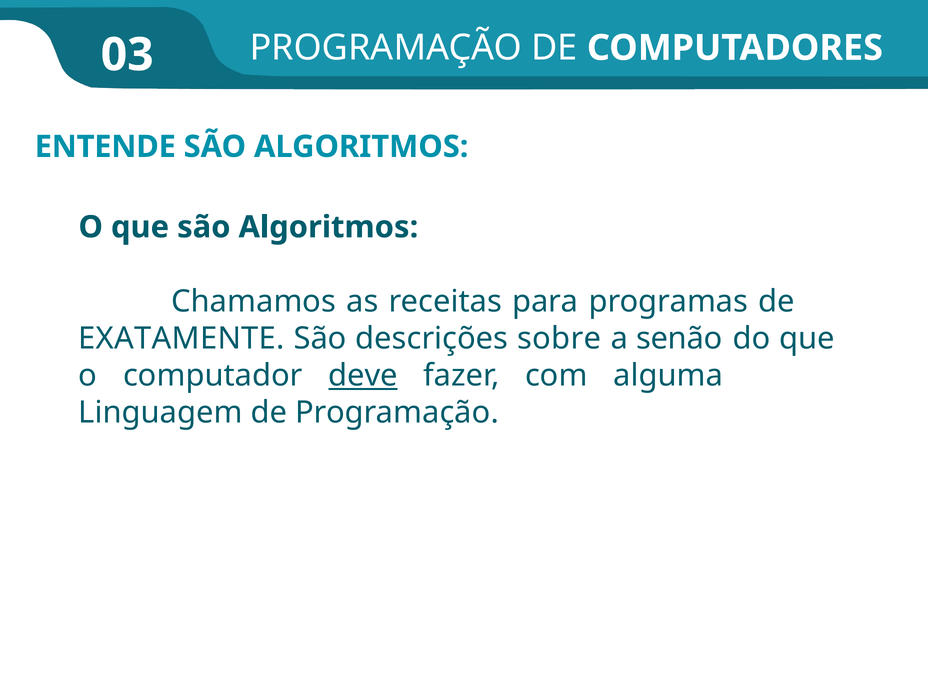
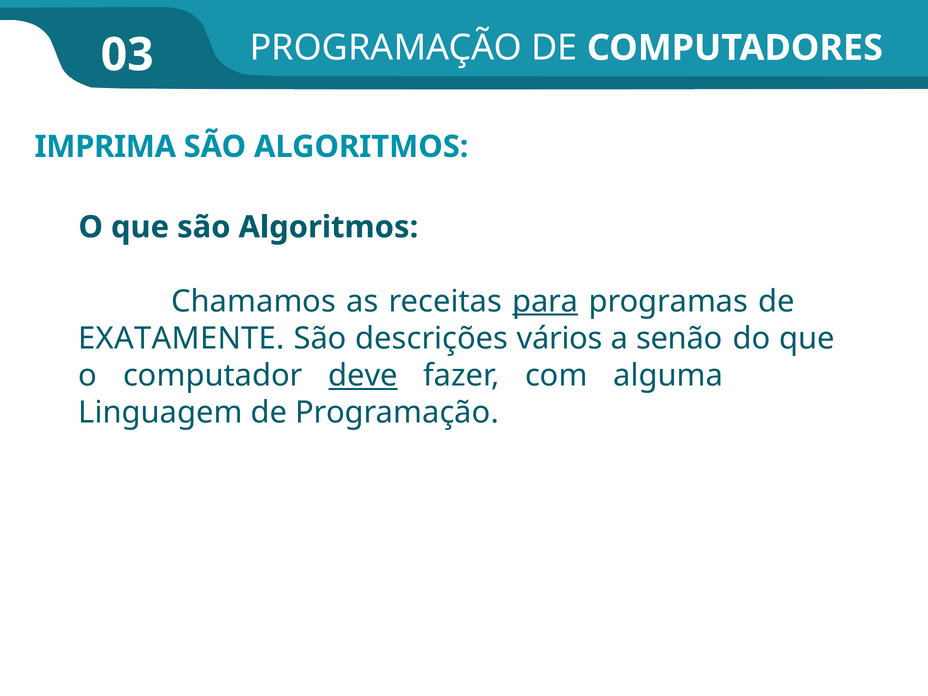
ENTENDE: ENTENDE -> IMPRIMA (105, 147)
para underline: none -> present (545, 301)
sobre: sobre -> vários (560, 338)
